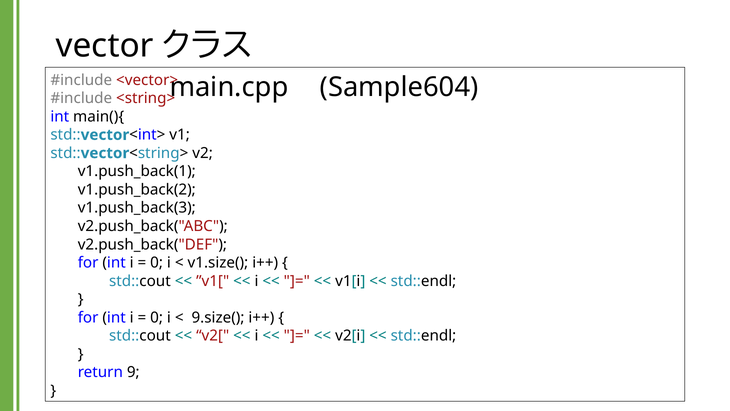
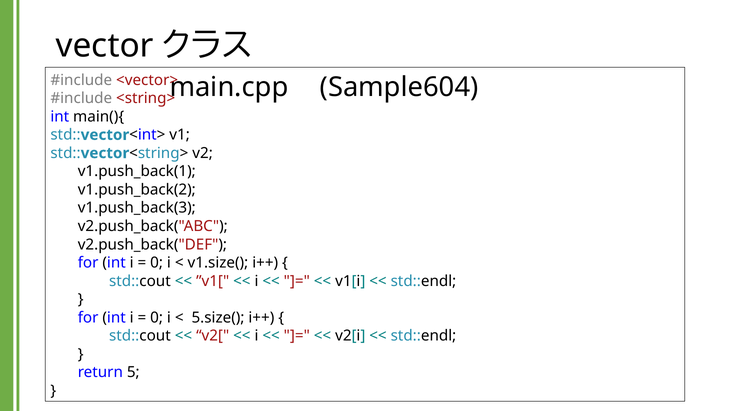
9.size(: 9.size( -> 5.size( (218, 317)
9: 9 -> 5 (133, 372)
